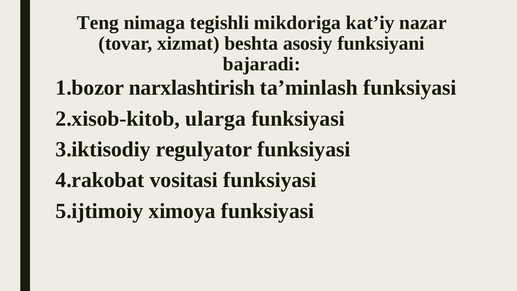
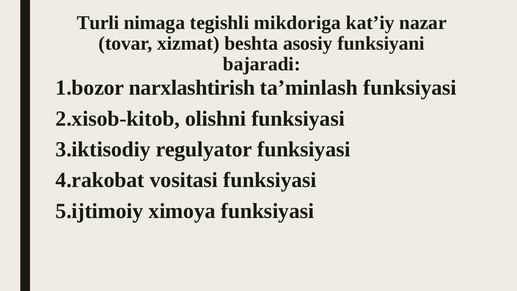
Teng: Teng -> Turli (98, 23)
ularga: ularga -> olishni (216, 119)
